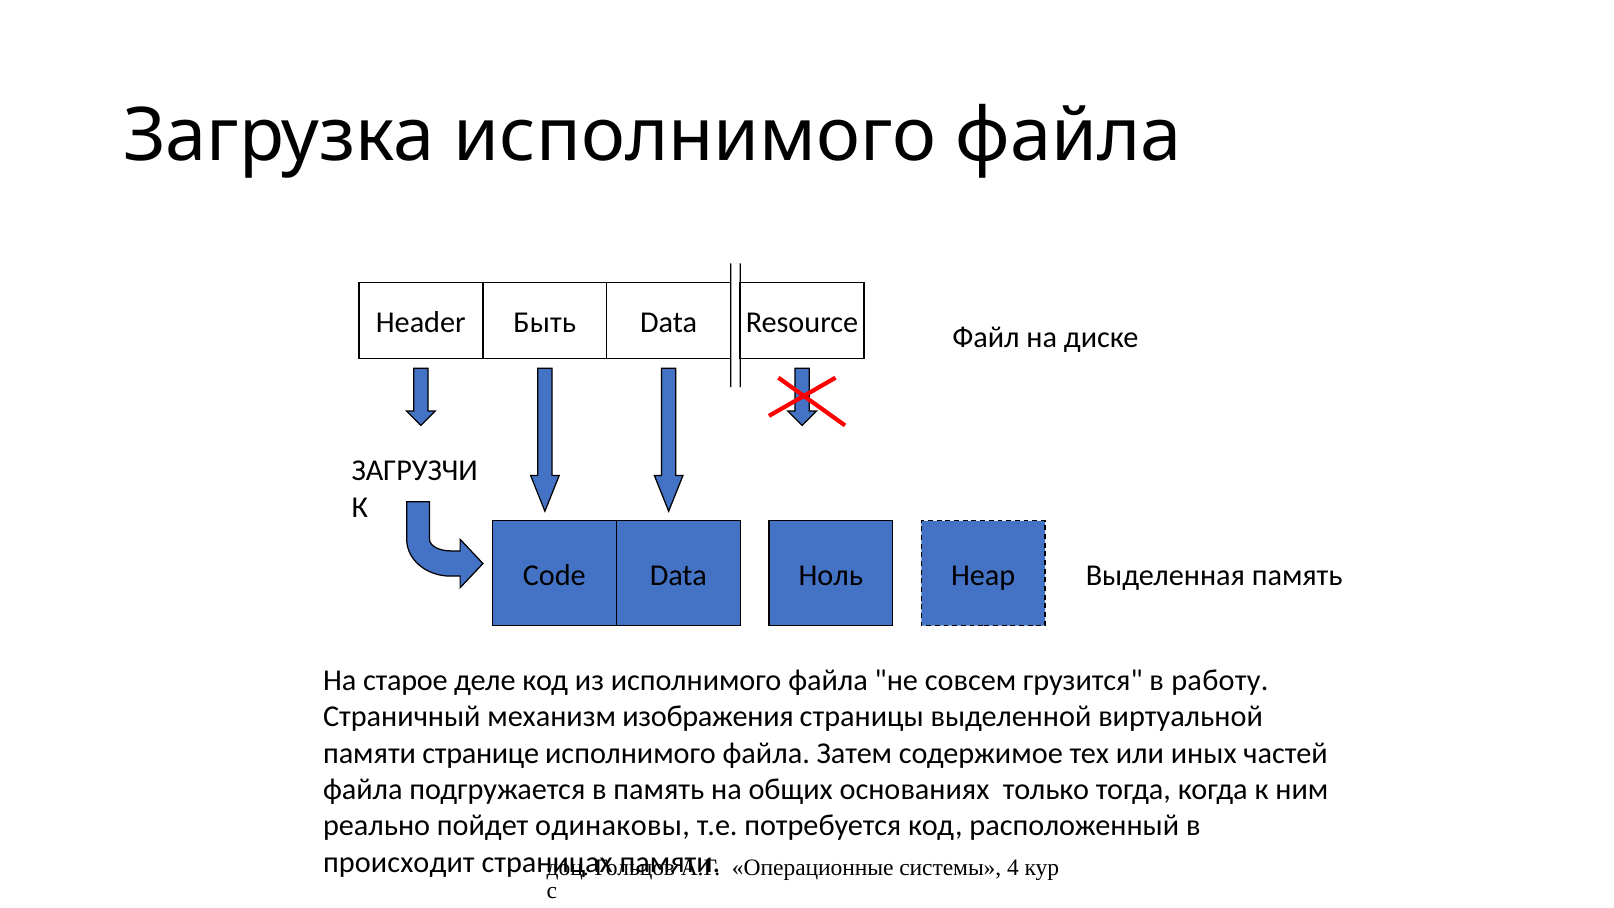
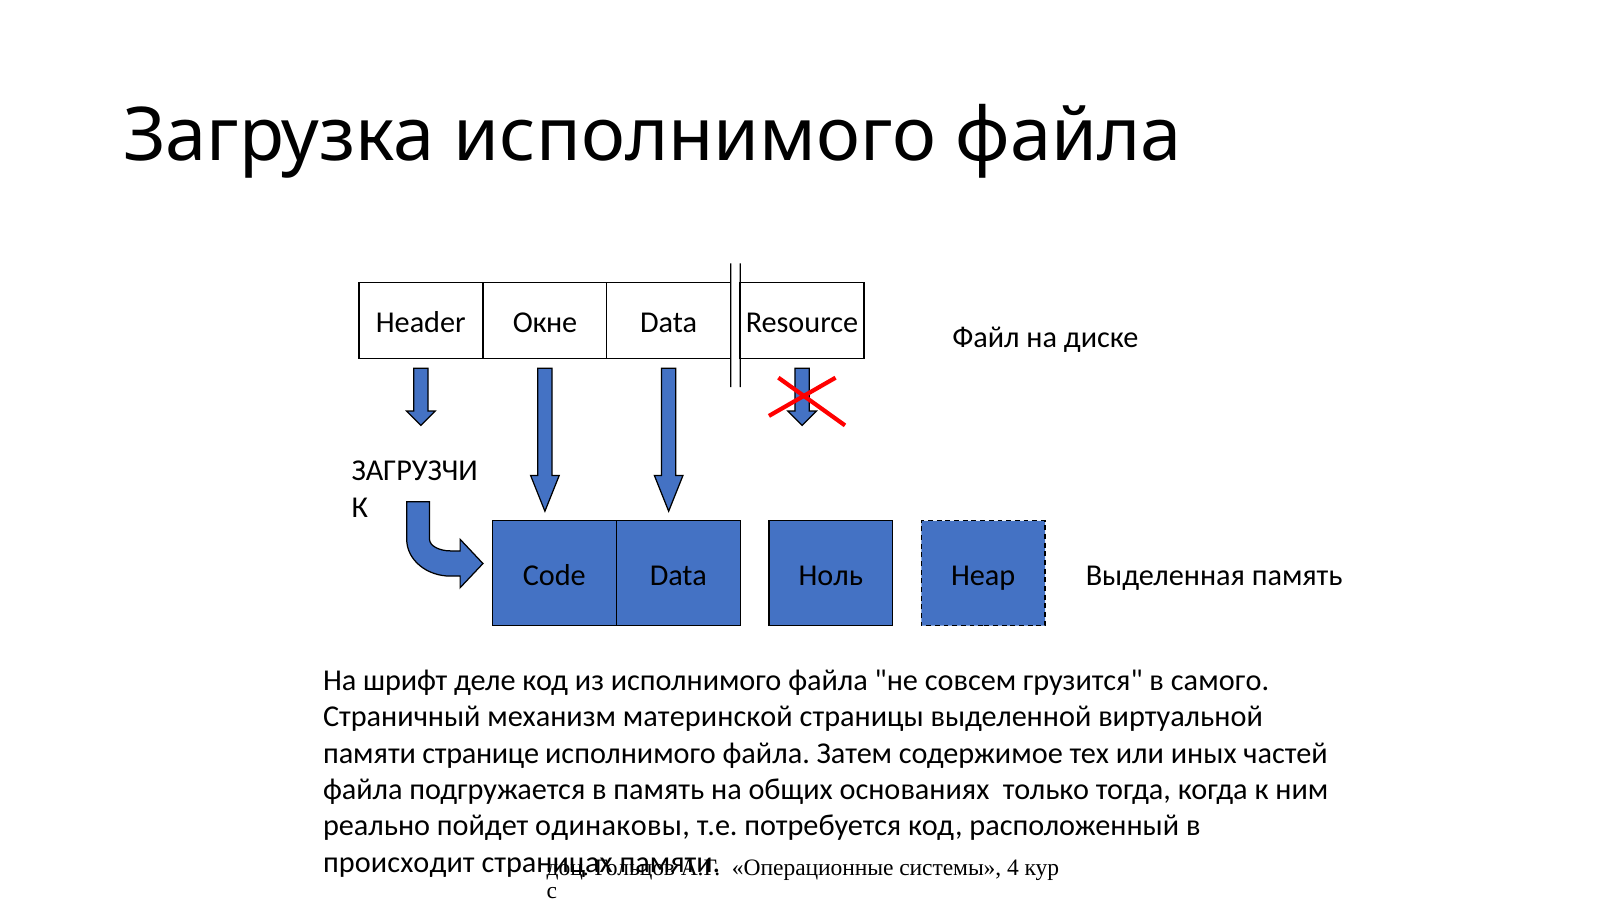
Быть: Быть -> Окне (545, 323)
старое: старое -> шрифт (405, 680)
работу: работу -> самого (1220, 680)
изображения: изображения -> материнской (708, 717)
